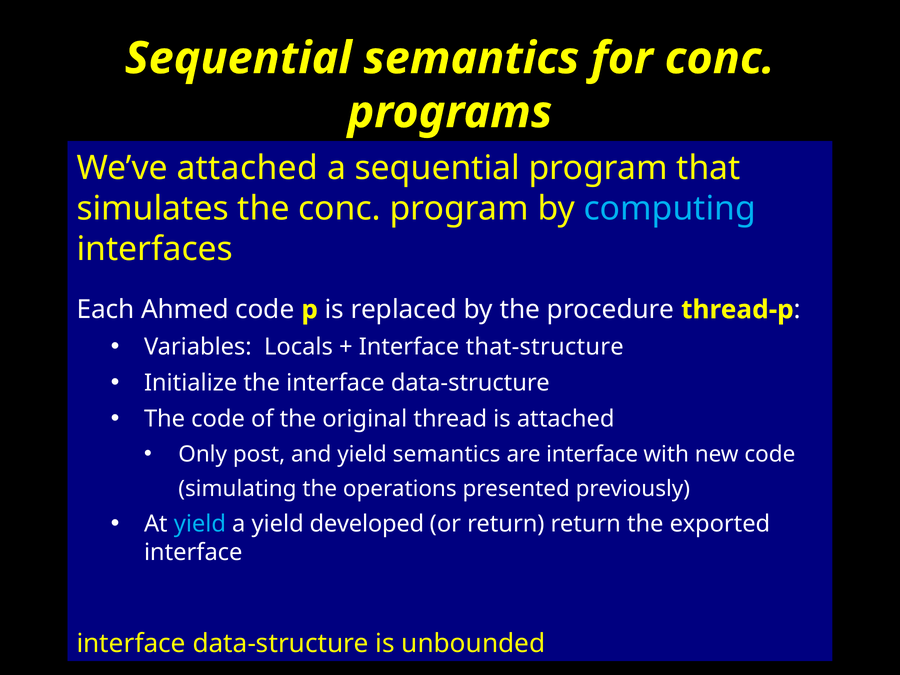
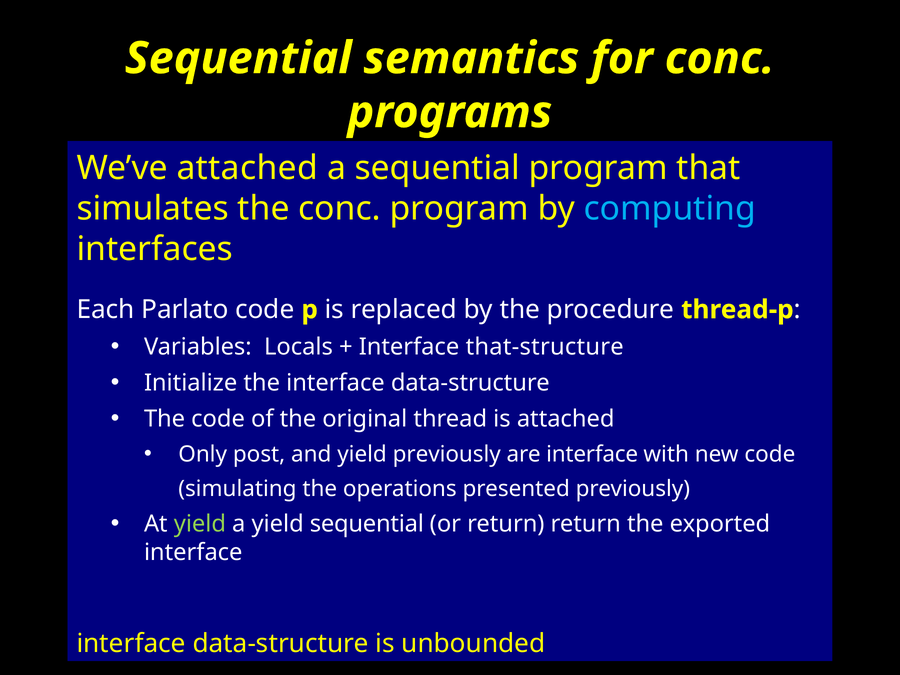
Ahmed: Ahmed -> Parlato (185, 310)
yield semantics: semantics -> previously (447, 454)
yield colour: light blue -> light green (200, 524)
yield developed: developed -> sequential (367, 524)
